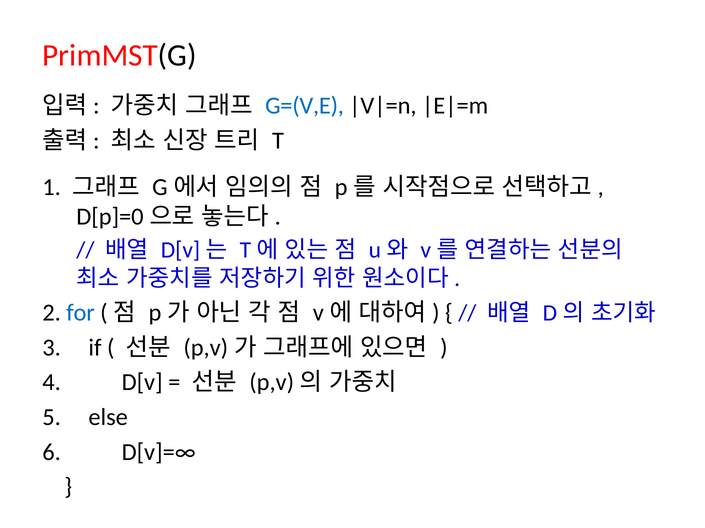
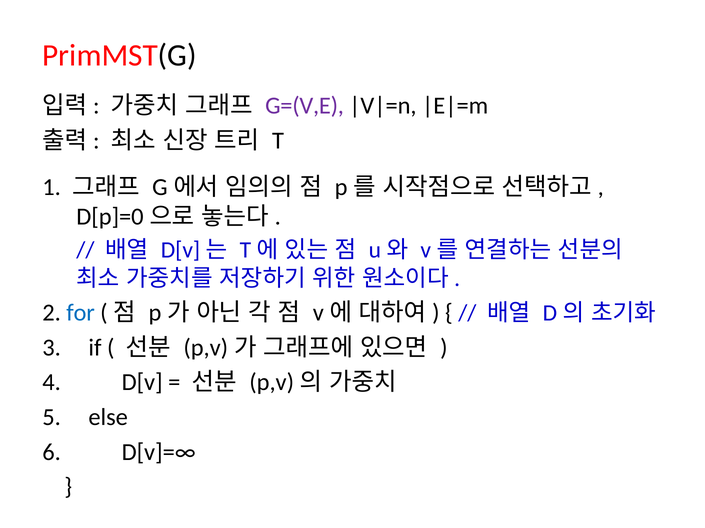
G=(V,E colour: blue -> purple (305, 106)
